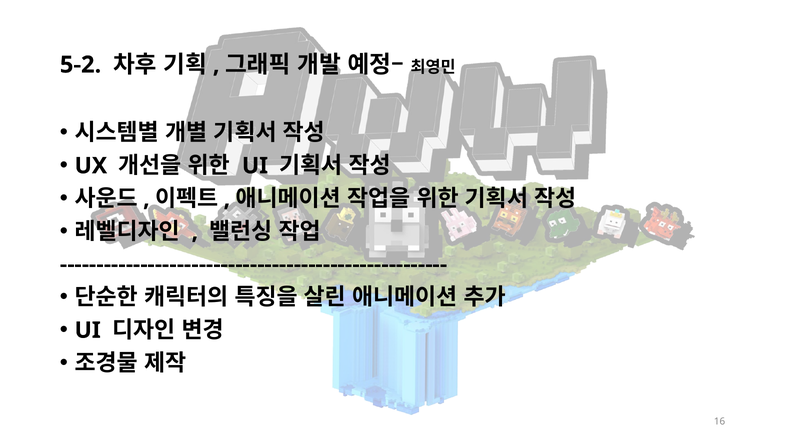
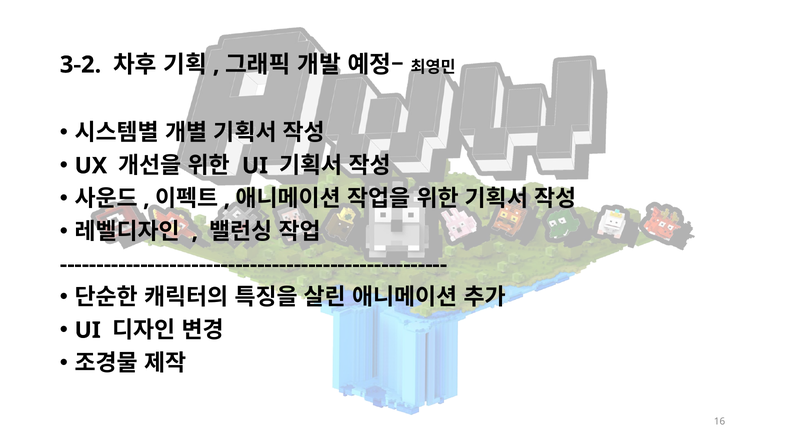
5-2: 5-2 -> 3-2 (81, 65)
